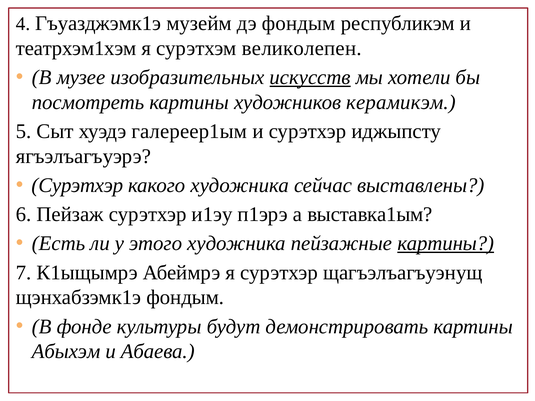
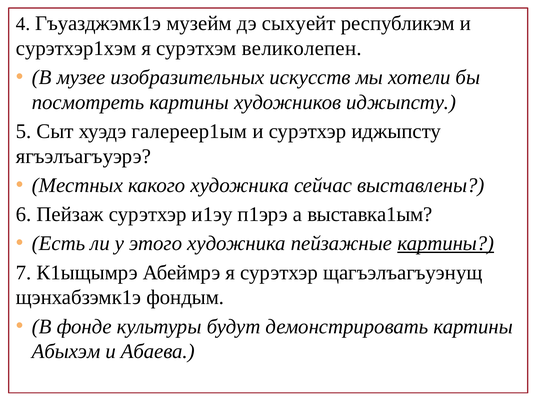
дэ фондым: фондым -> сыхуейт (299, 23)
театрхэм1хэм: театрхэм1хэм -> сурэтхэр1хэм (76, 48)
искусств underline: present -> none (310, 77)
художников керамикэм: керамикэм -> иджыпсту (401, 102)
Сурэтхэр: Сурэтхэр -> Местных (77, 185)
